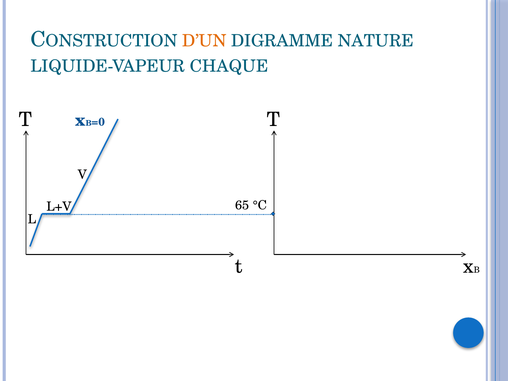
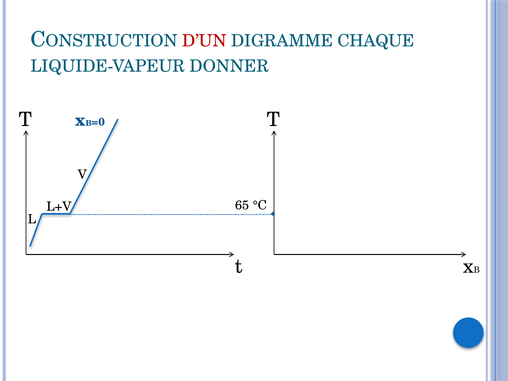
D’UN colour: orange -> red (204, 41)
NATURE: NATURE -> CHAQUE (376, 41)
CHAQUE: CHAQUE -> DONNER (229, 66)
